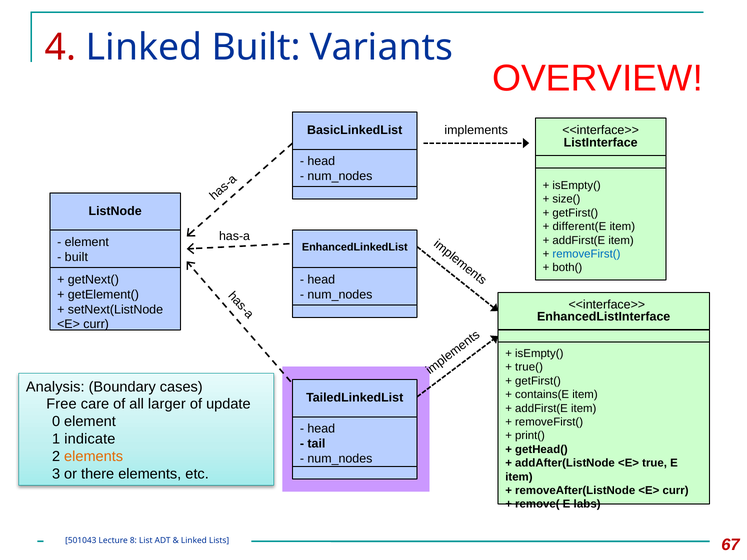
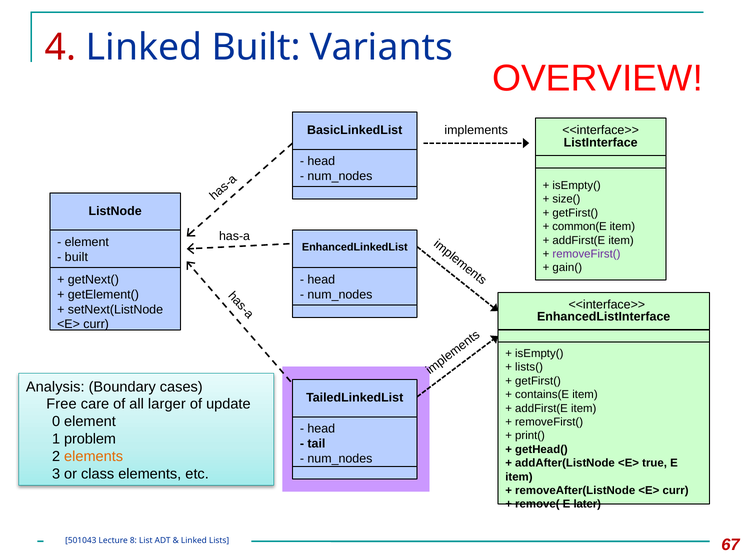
different(E: different(E -> common(E (580, 227)
removeFirst( colour: blue -> purple (586, 254)
both(: both( -> gain( (567, 268)
true(: true( -> lists( (529, 367)
indicate: indicate -> problem (90, 439)
there: there -> class (98, 474)
labs: labs -> later (587, 504)
